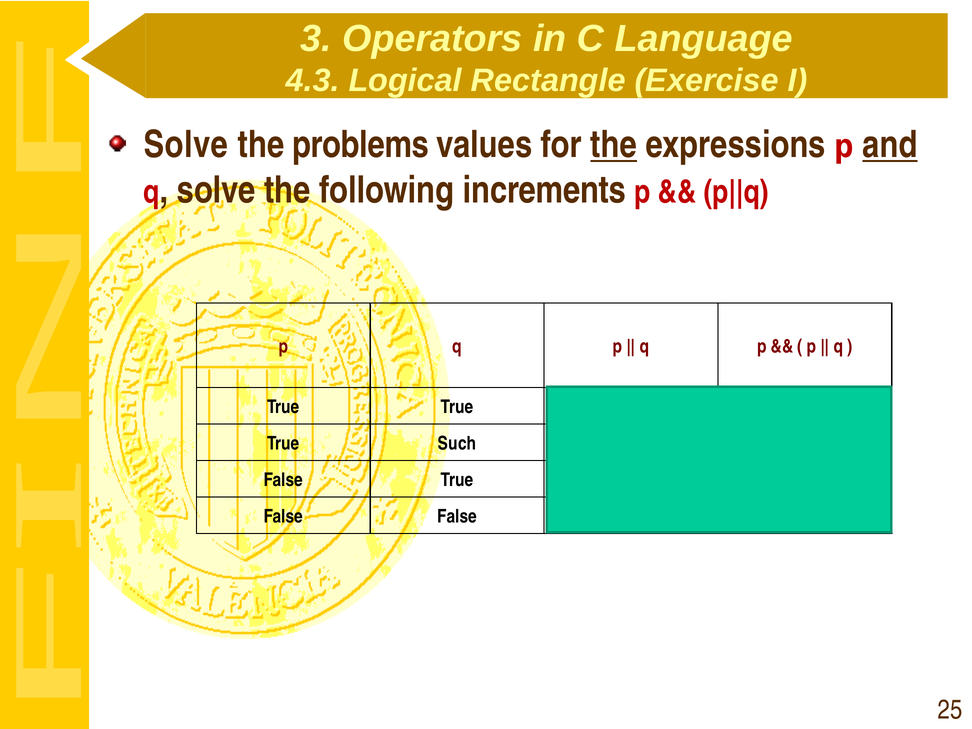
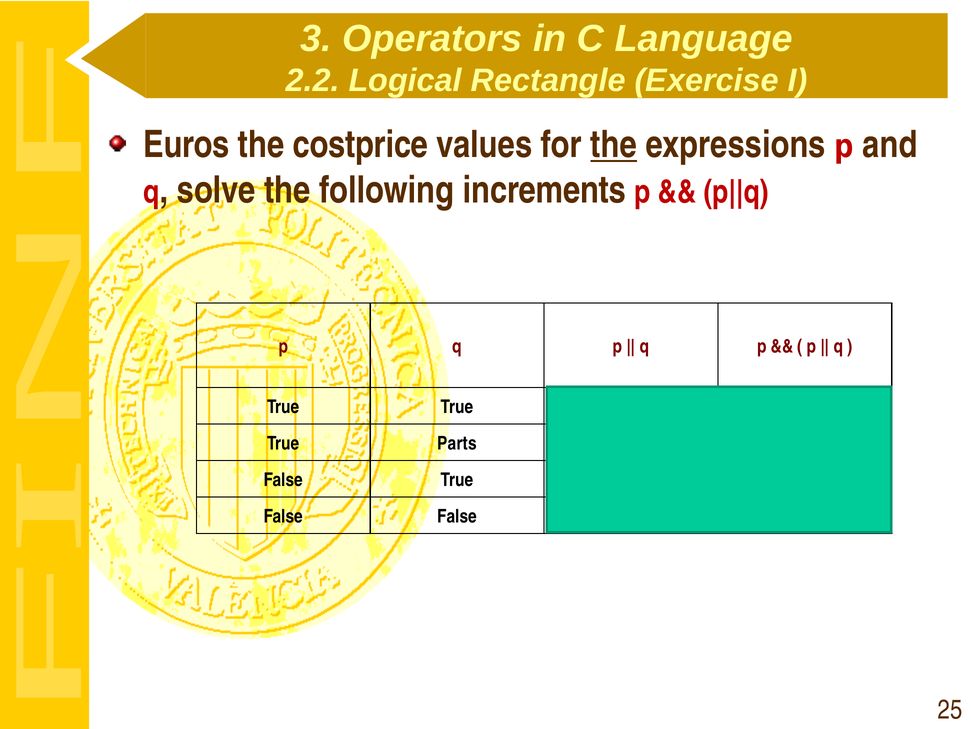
4.3: 4.3 -> 2.2 (313, 81)
Solve: Solve -> Euros (186, 145)
problems: problems -> costprice (361, 145)
and underline: present -> none (890, 145)
Such: Such -> Parts (457, 443)
